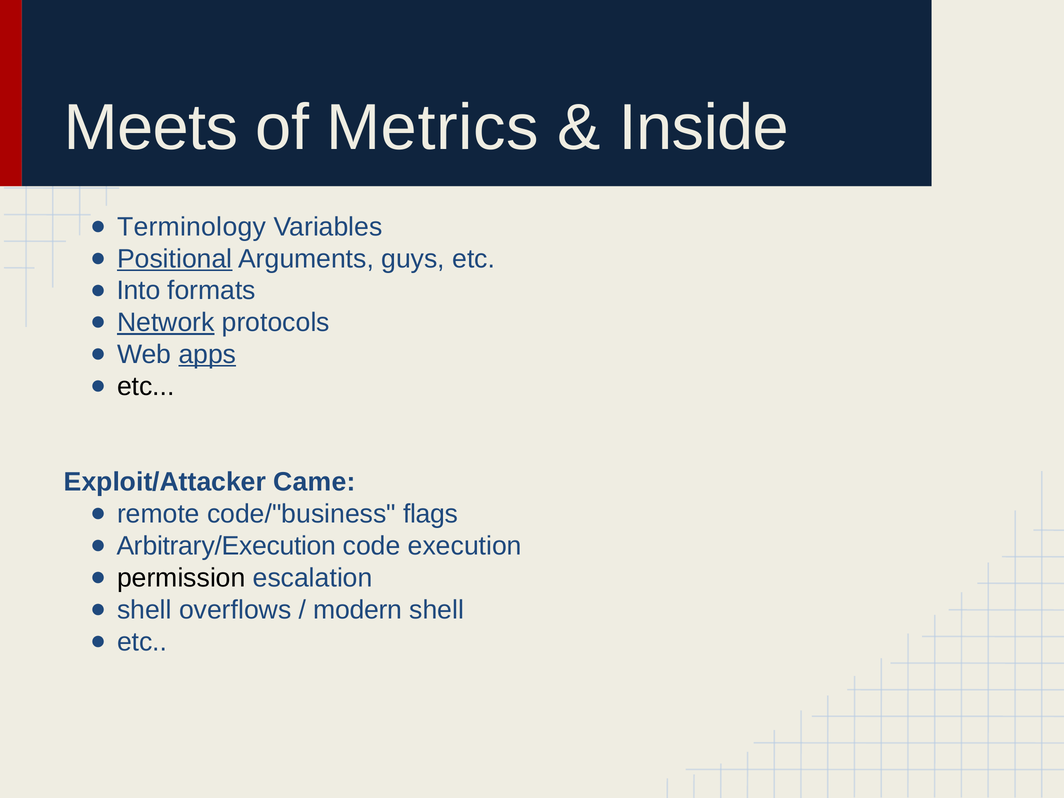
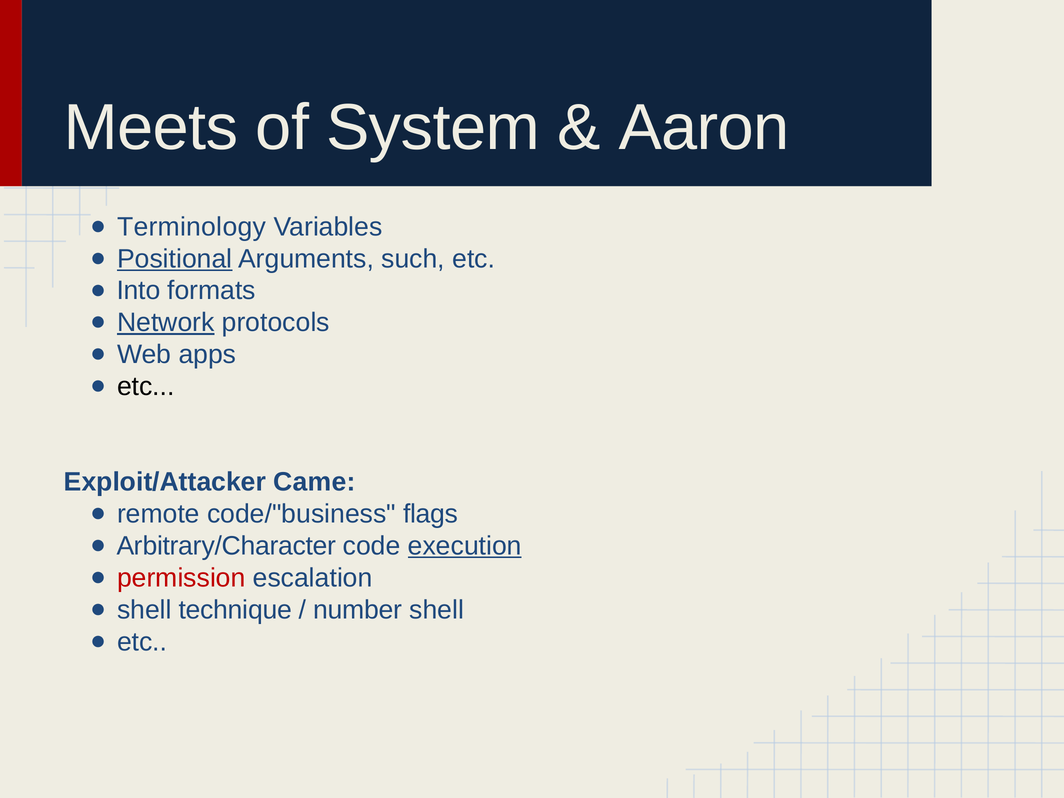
Metrics: Metrics -> System (433, 128)
Inside: Inside -> Aaron (704, 128)
guys: guys -> such (413, 259)
apps underline: present -> none (207, 354)
Arbitrary/Execution: Arbitrary/Execution -> Arbitrary/Character (226, 546)
execution underline: none -> present (465, 546)
permission colour: black -> red (181, 578)
overflows: overflows -> technique (235, 610)
modern: modern -> number (358, 610)
